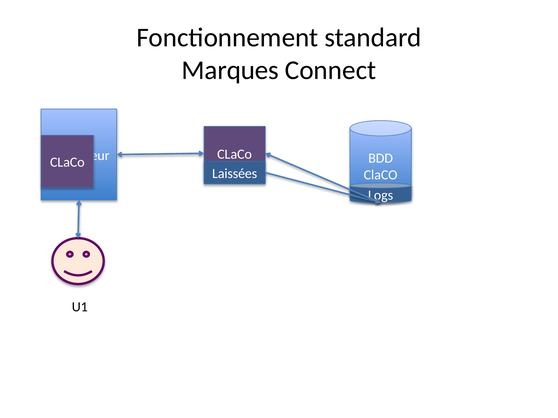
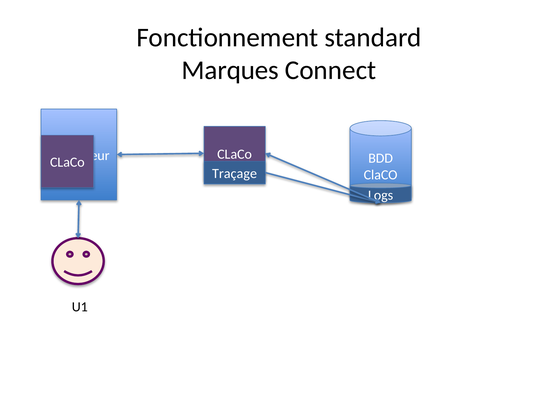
Laissées: Laissées -> Traçage (235, 174)
